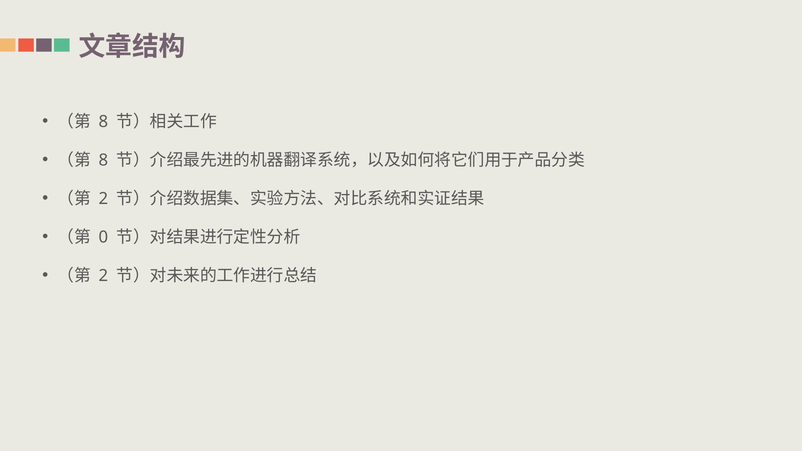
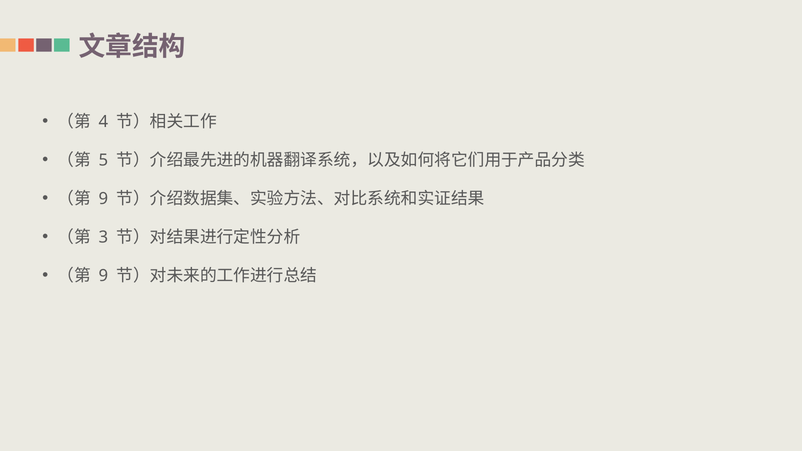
8: 8 -> 4 (103, 122)
8: 8 -> 5 (103, 160)
2: 2 -> 9 (103, 199)
0: 0 -> 3 (103, 237)
2: 2 -> 9 (103, 276)
